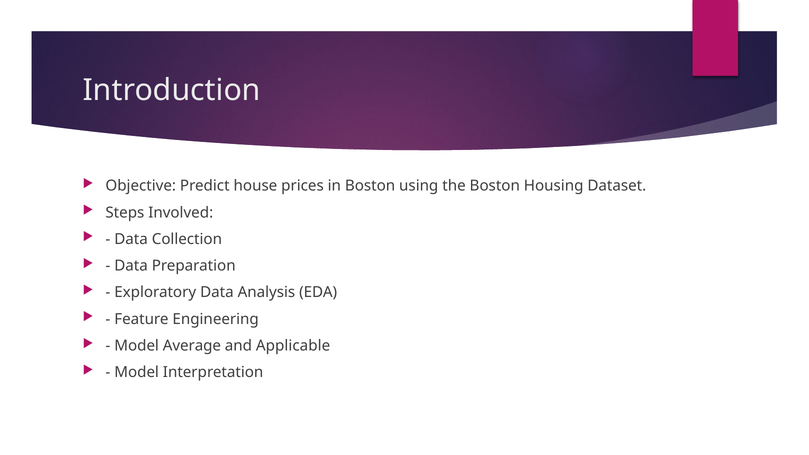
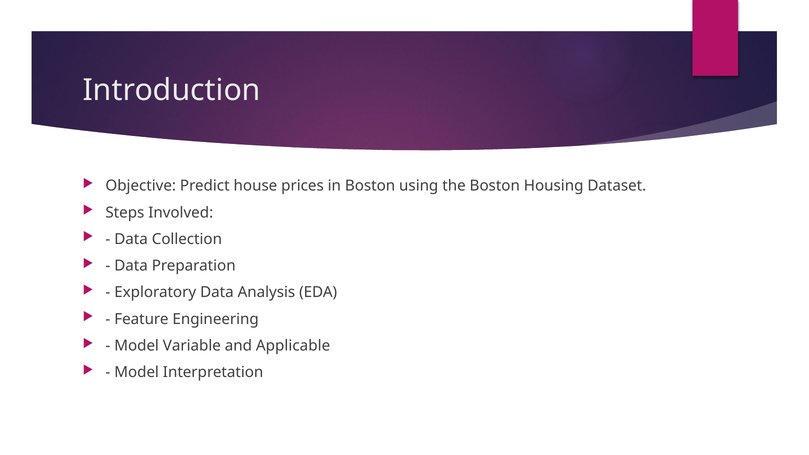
Average: Average -> Variable (192, 346)
